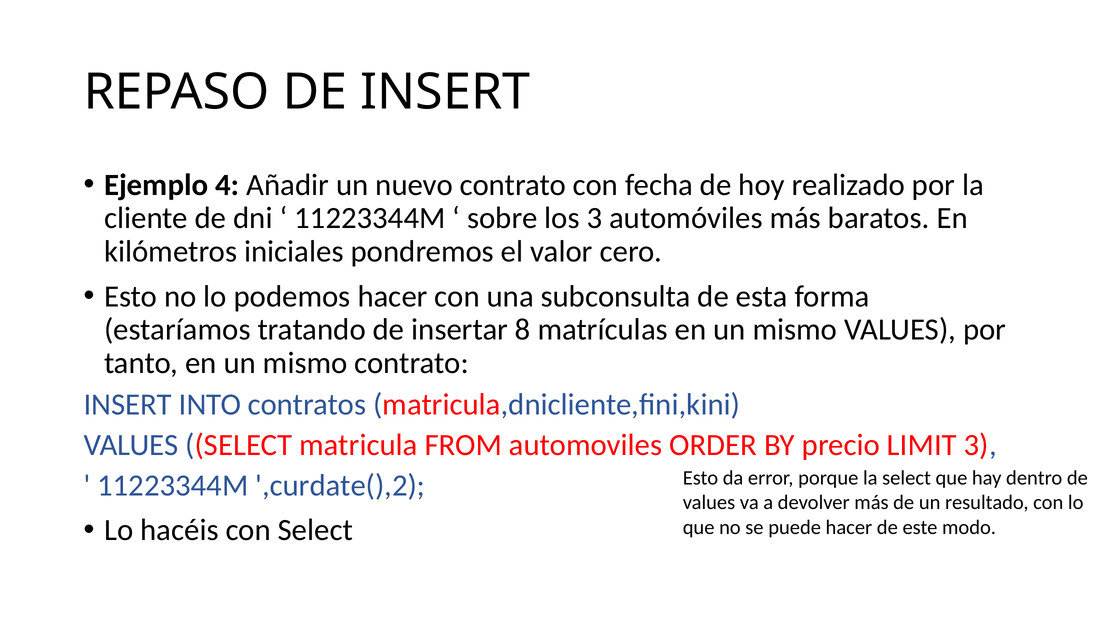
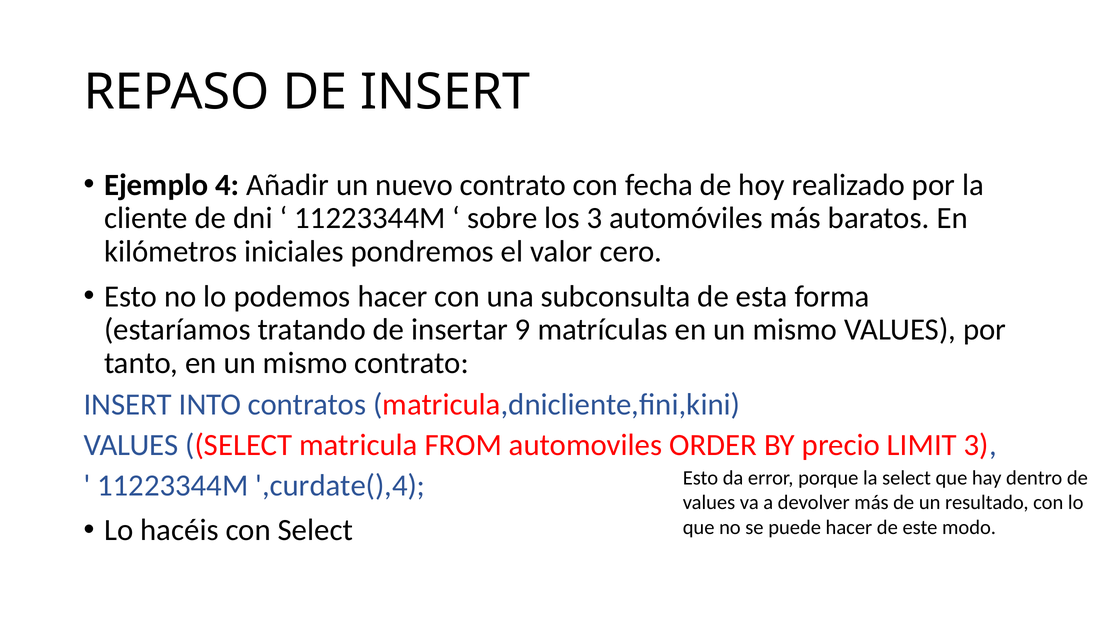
8: 8 -> 9 (523, 329)
,curdate(),2: ,curdate(),2 -> ,curdate(),4 (340, 485)
